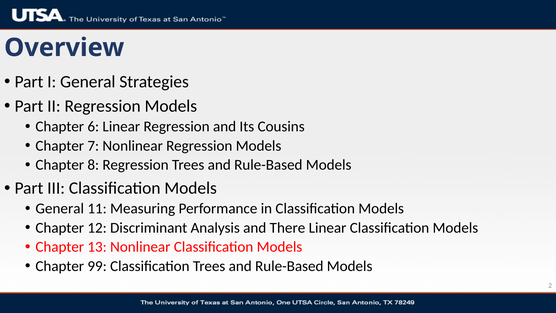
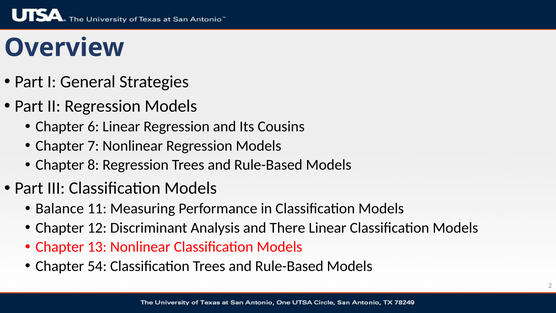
General: General -> Balance (60, 209)
99: 99 -> 54 (97, 266)
